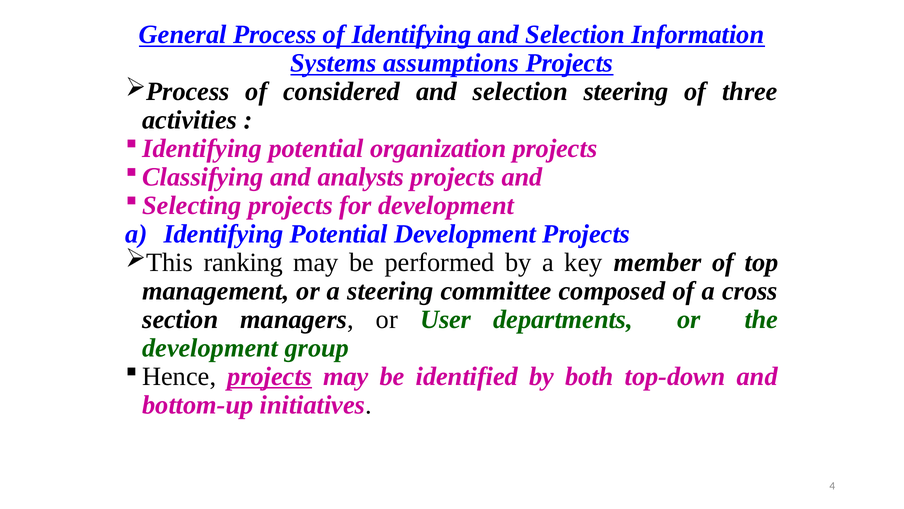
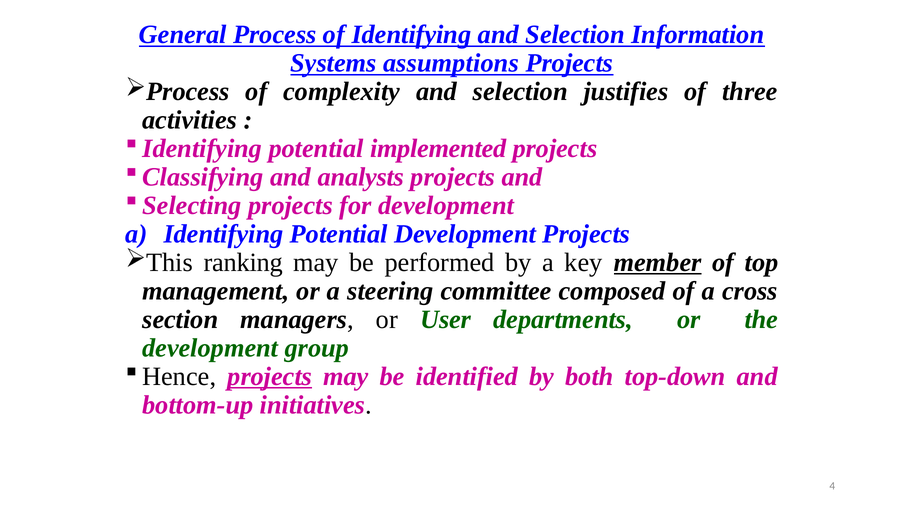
considered: considered -> complexity (342, 91)
selection steering: steering -> justifies (626, 91)
organization: organization -> implemented (438, 148)
member underline: none -> present (658, 262)
